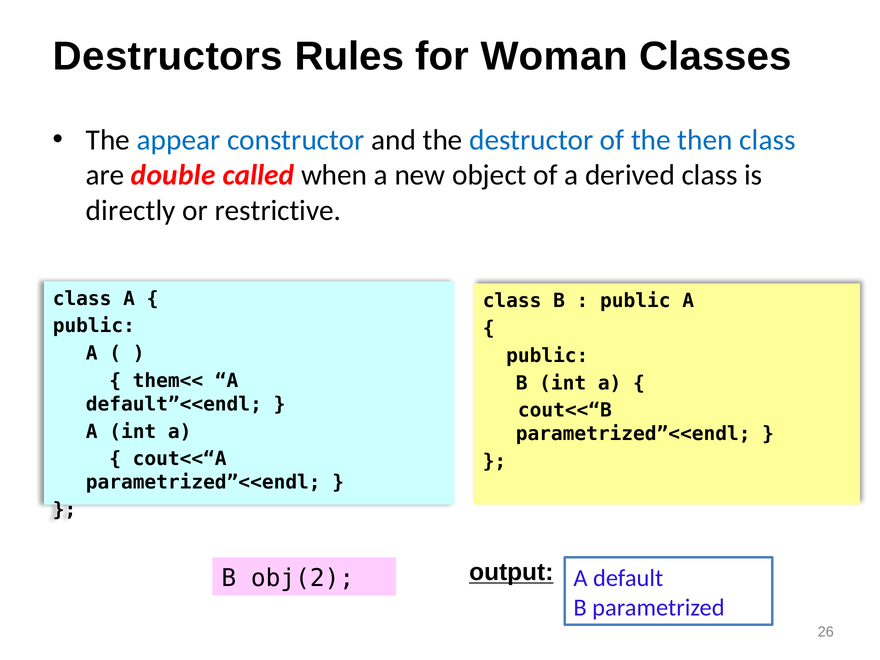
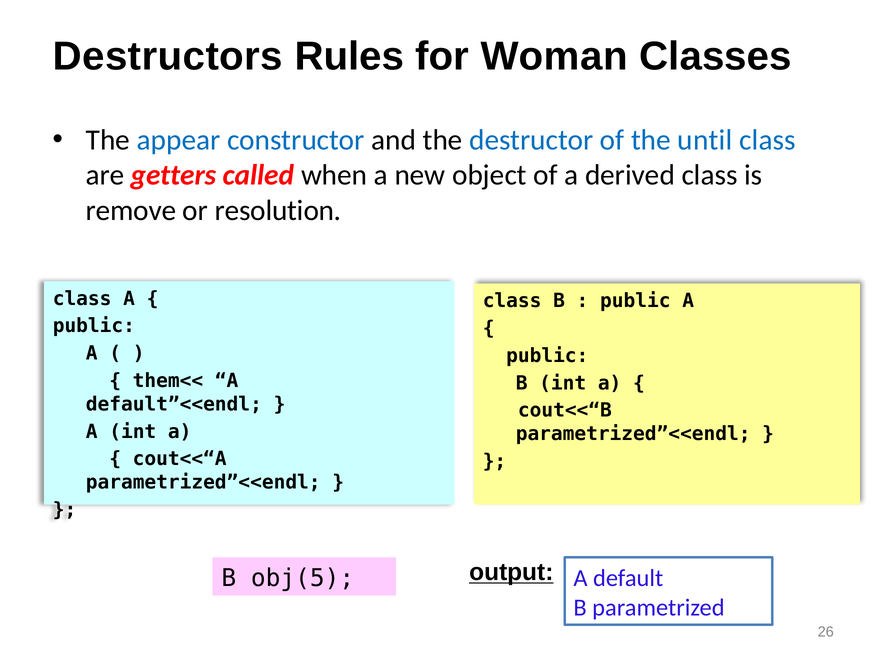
then: then -> until (705, 140)
double: double -> getters (174, 175)
directly: directly -> remove (131, 210)
restrictive: restrictive -> resolution (278, 210)
obj(2: obj(2 -> obj(5 (303, 578)
